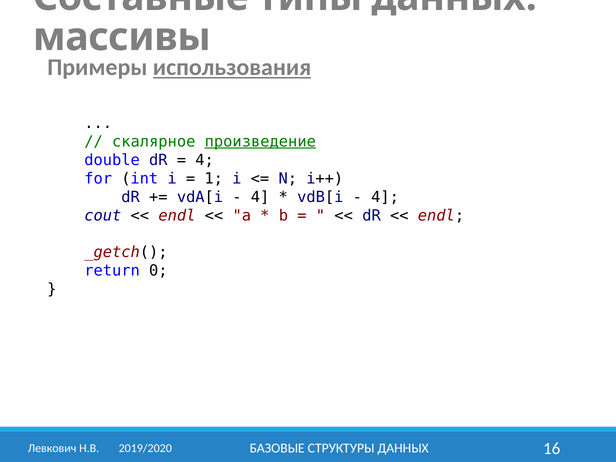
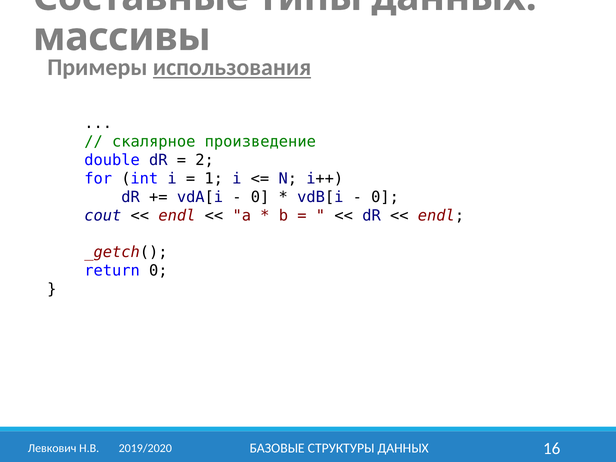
произведение underline: present -> none (260, 142)
4: 4 -> 2 (205, 160)
4: 4 -> 0 (260, 197)
4: 4 -> 0 (385, 197)
